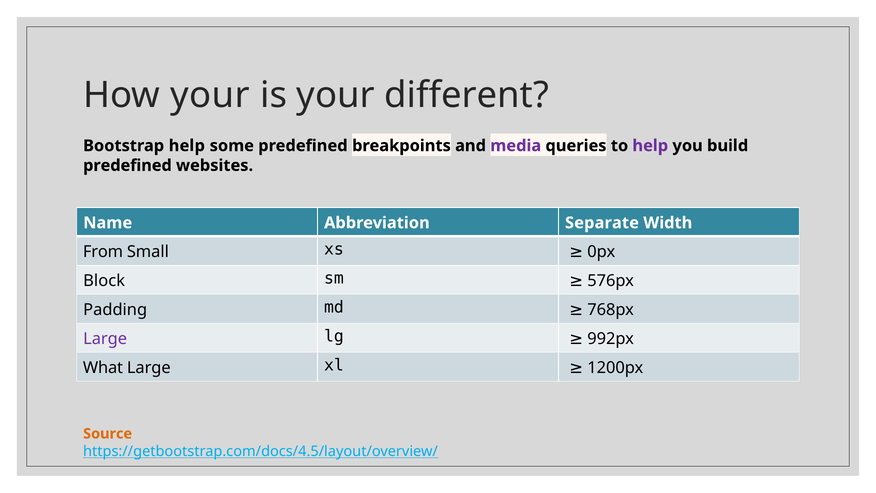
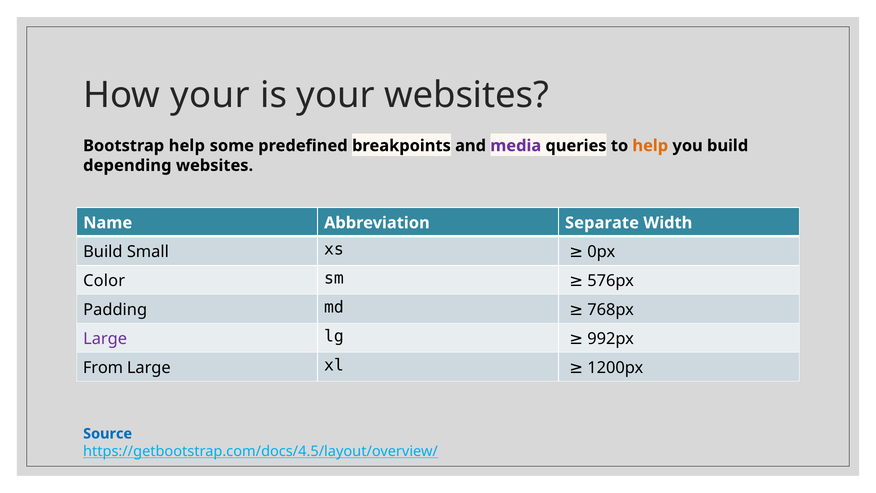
your different: different -> websites (467, 95)
help colour: purple -> orange (650, 146)
predefined: predefined -> depending (127, 165)
From: From -> Build (103, 252)
Block: Block -> Color (104, 281)
What: What -> From (103, 367)
Source colour: orange -> blue (108, 433)
